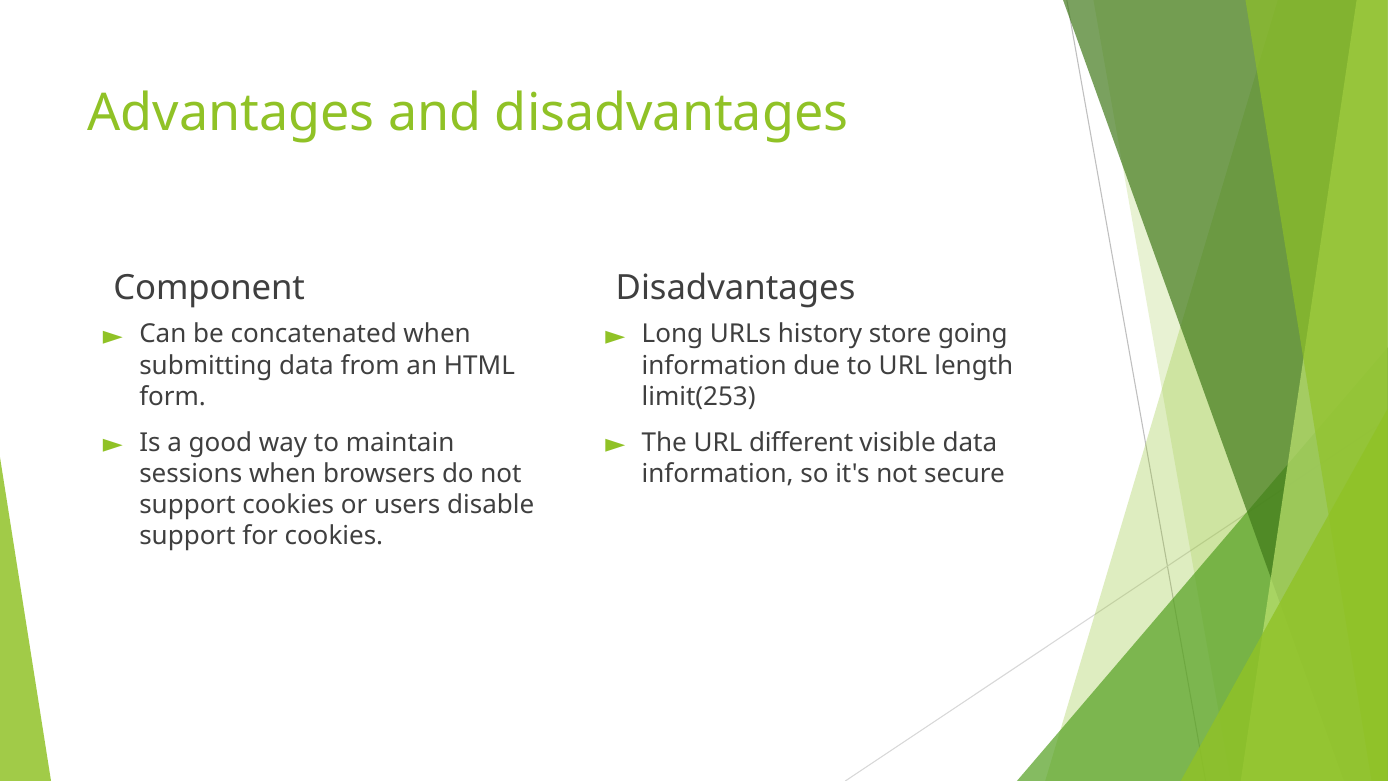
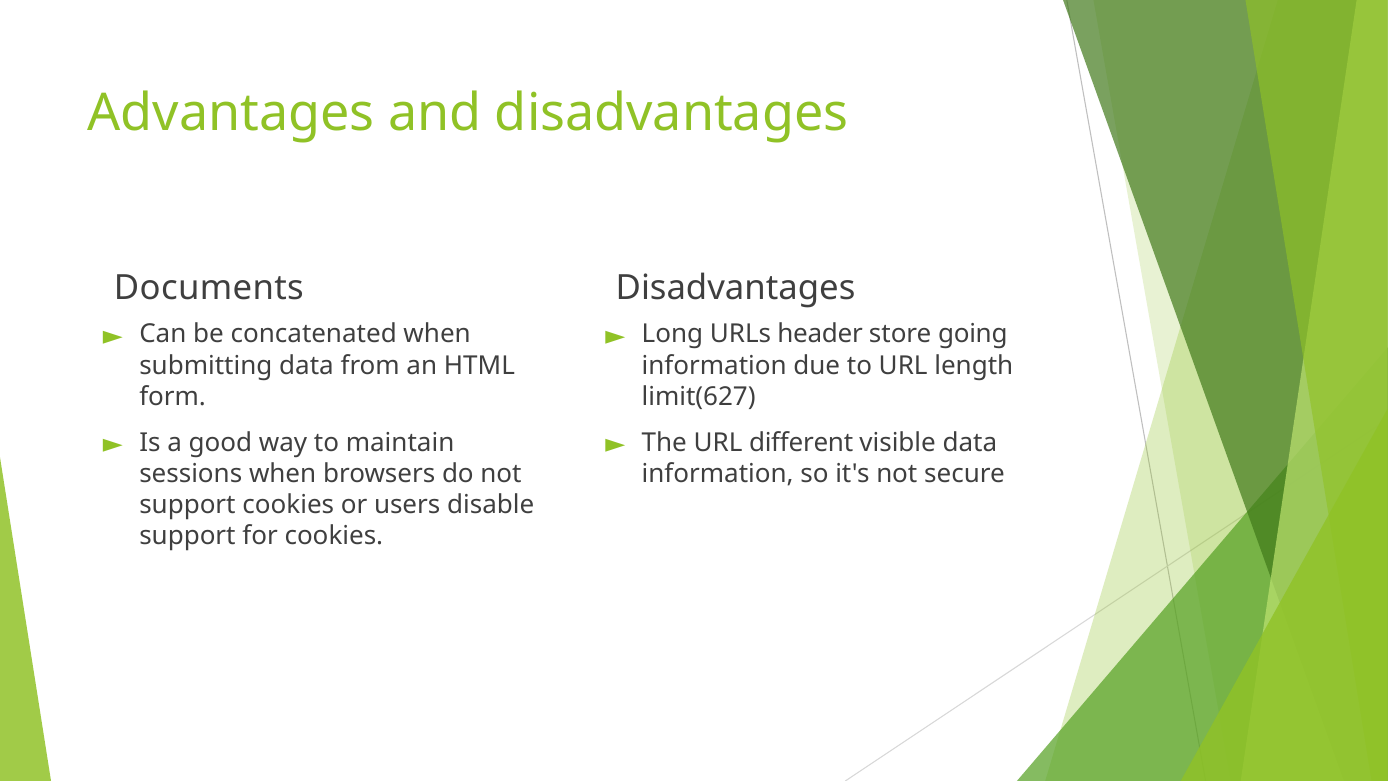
Component: Component -> Documents (209, 288)
history: history -> header (820, 334)
limit(253: limit(253 -> limit(627 (699, 397)
